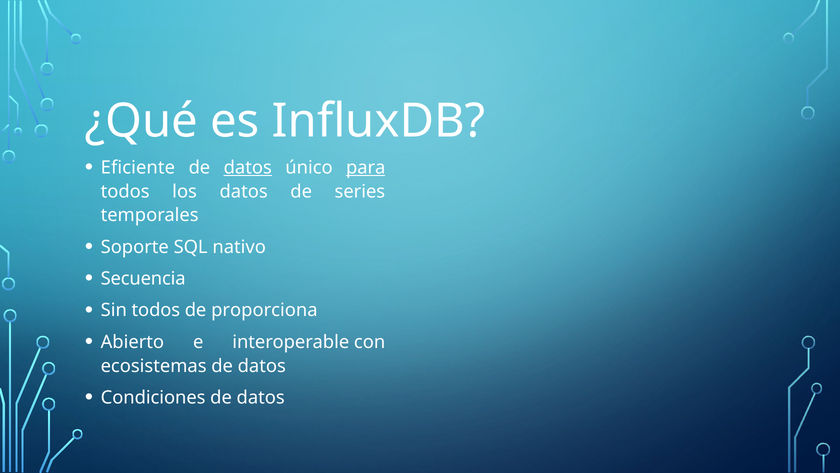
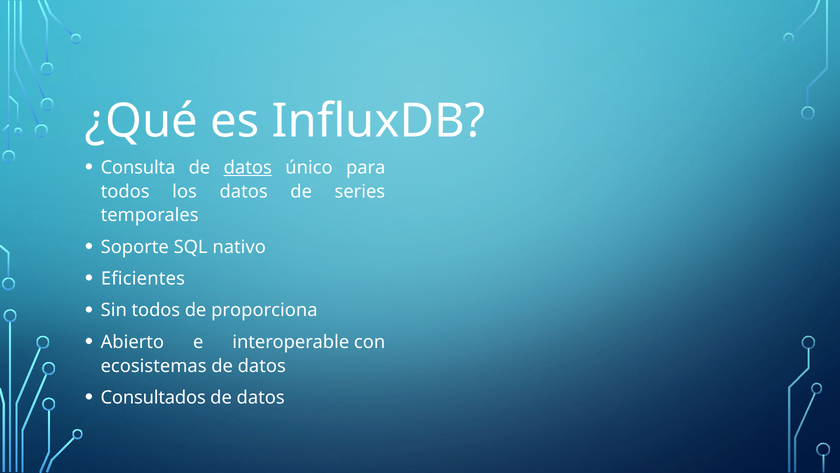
Eficiente: Eficiente -> Consulta (138, 167)
para underline: present -> none (366, 167)
Secuencia: Secuencia -> Eficientes (143, 278)
Condiciones: Condiciones -> Consultados (153, 397)
